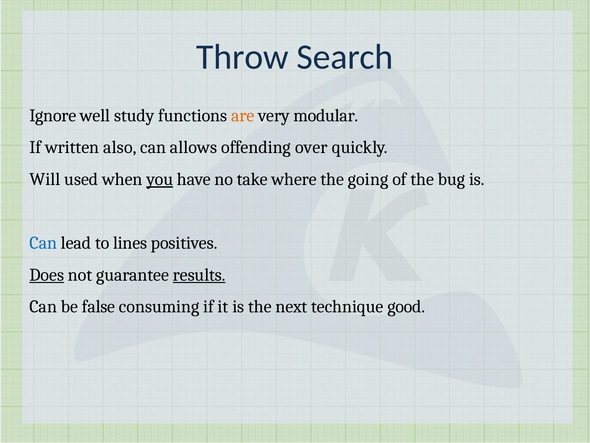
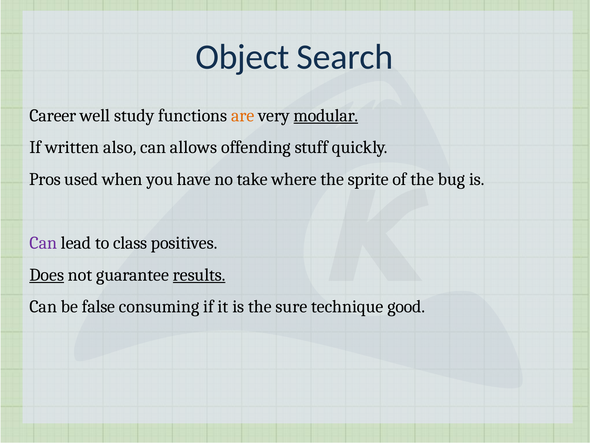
Throw: Throw -> Object (243, 57)
Ignore: Ignore -> Career (53, 115)
modular underline: none -> present (326, 115)
over: over -> stuff (311, 147)
Will: Will -> Pros (45, 179)
you underline: present -> none (160, 179)
going: going -> sprite (368, 179)
Can colour: blue -> purple (43, 243)
lines: lines -> class (130, 243)
next: next -> sure (291, 306)
